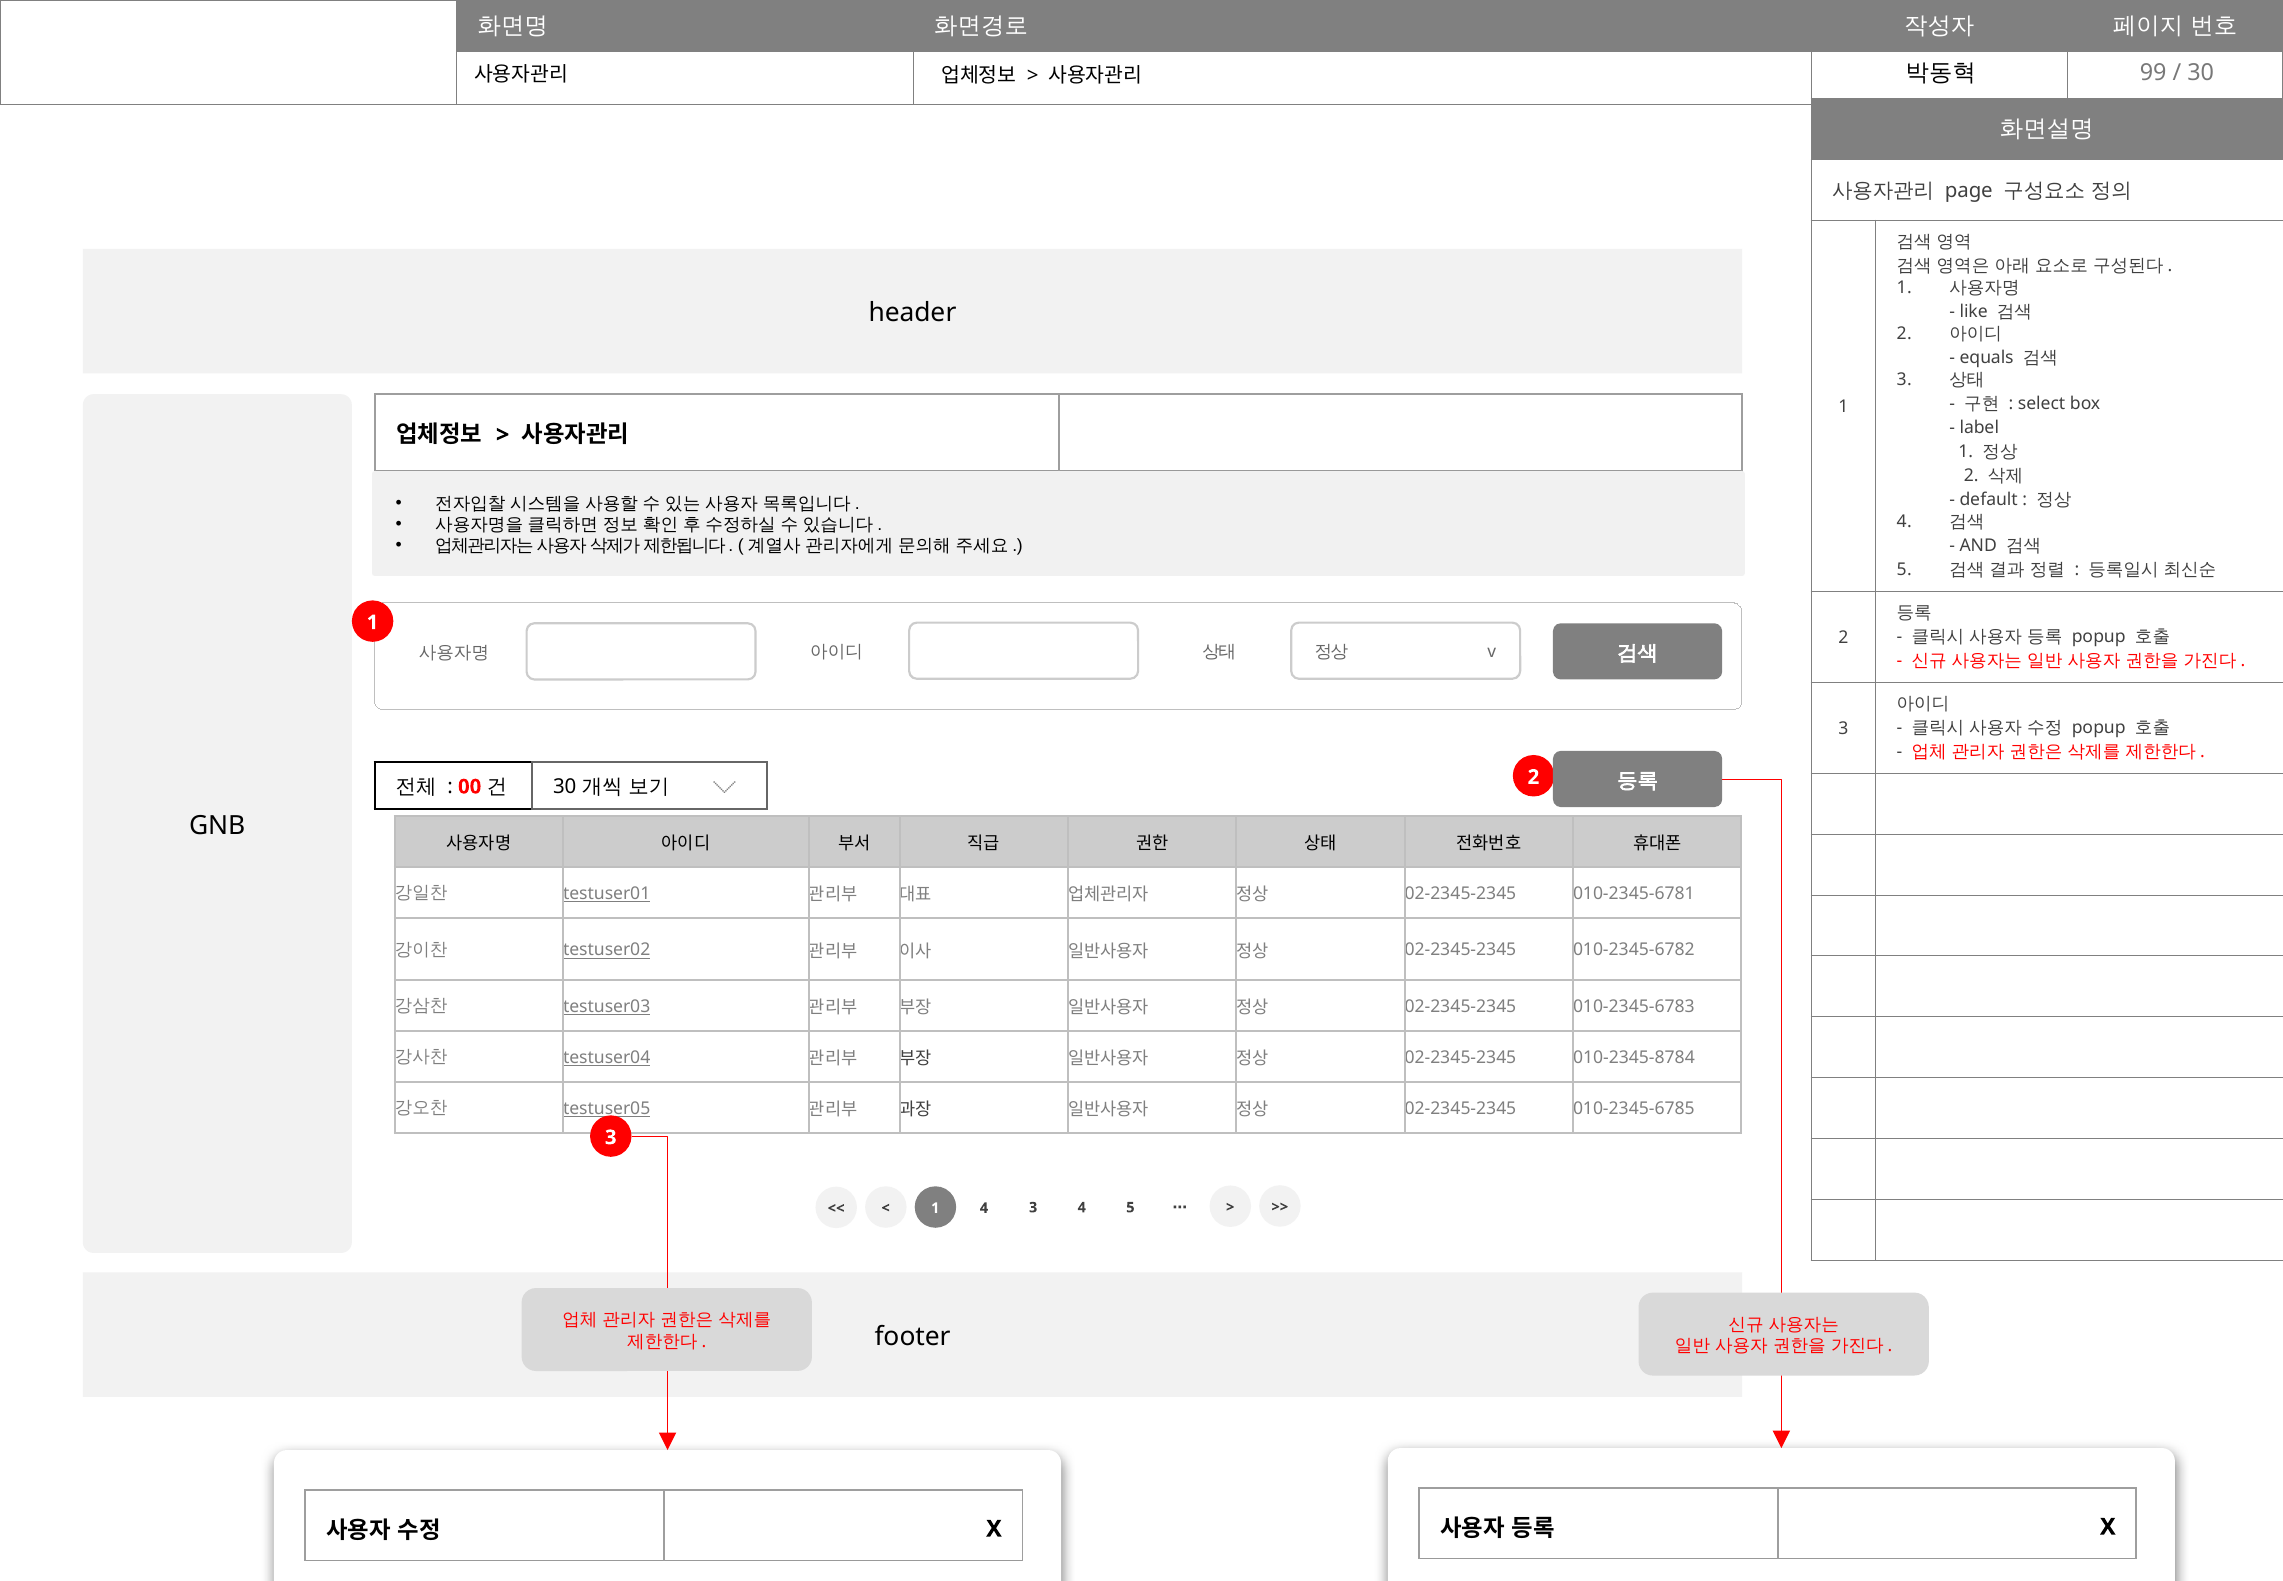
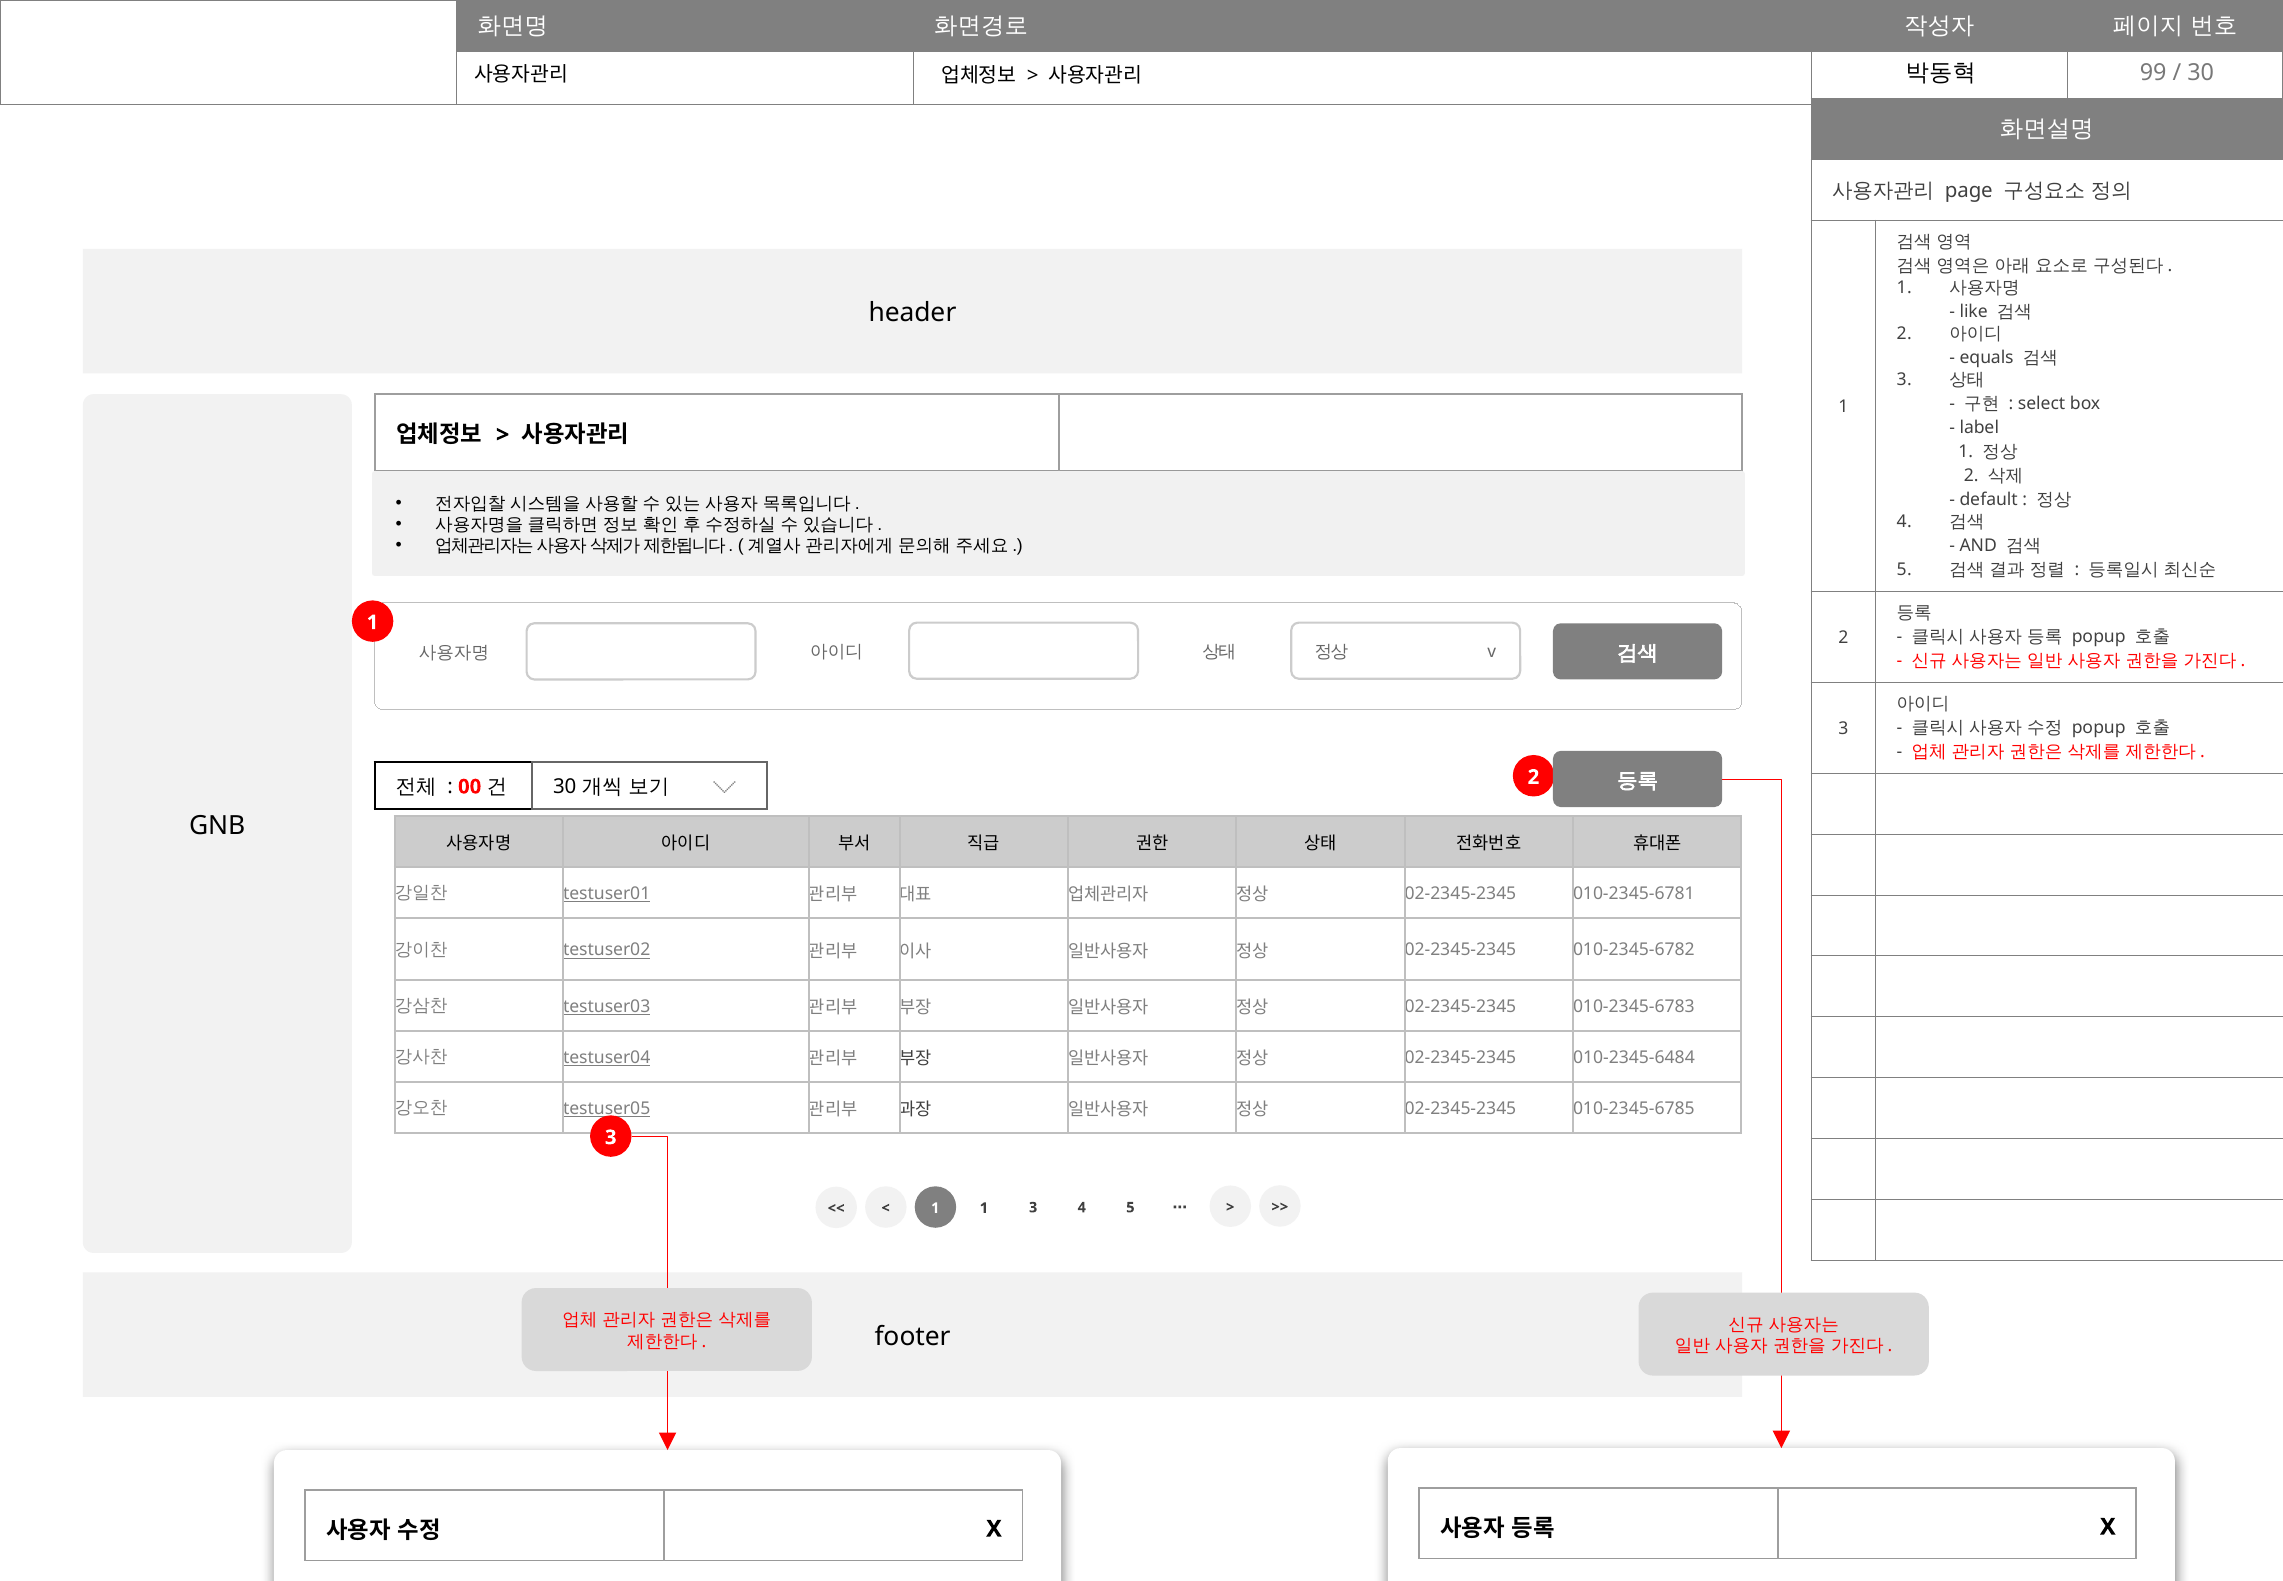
010-2345-8784: 010-2345-8784 -> 010-2345-6484 (1634, 1057)
1 4: 4 -> 1 (984, 1208)
